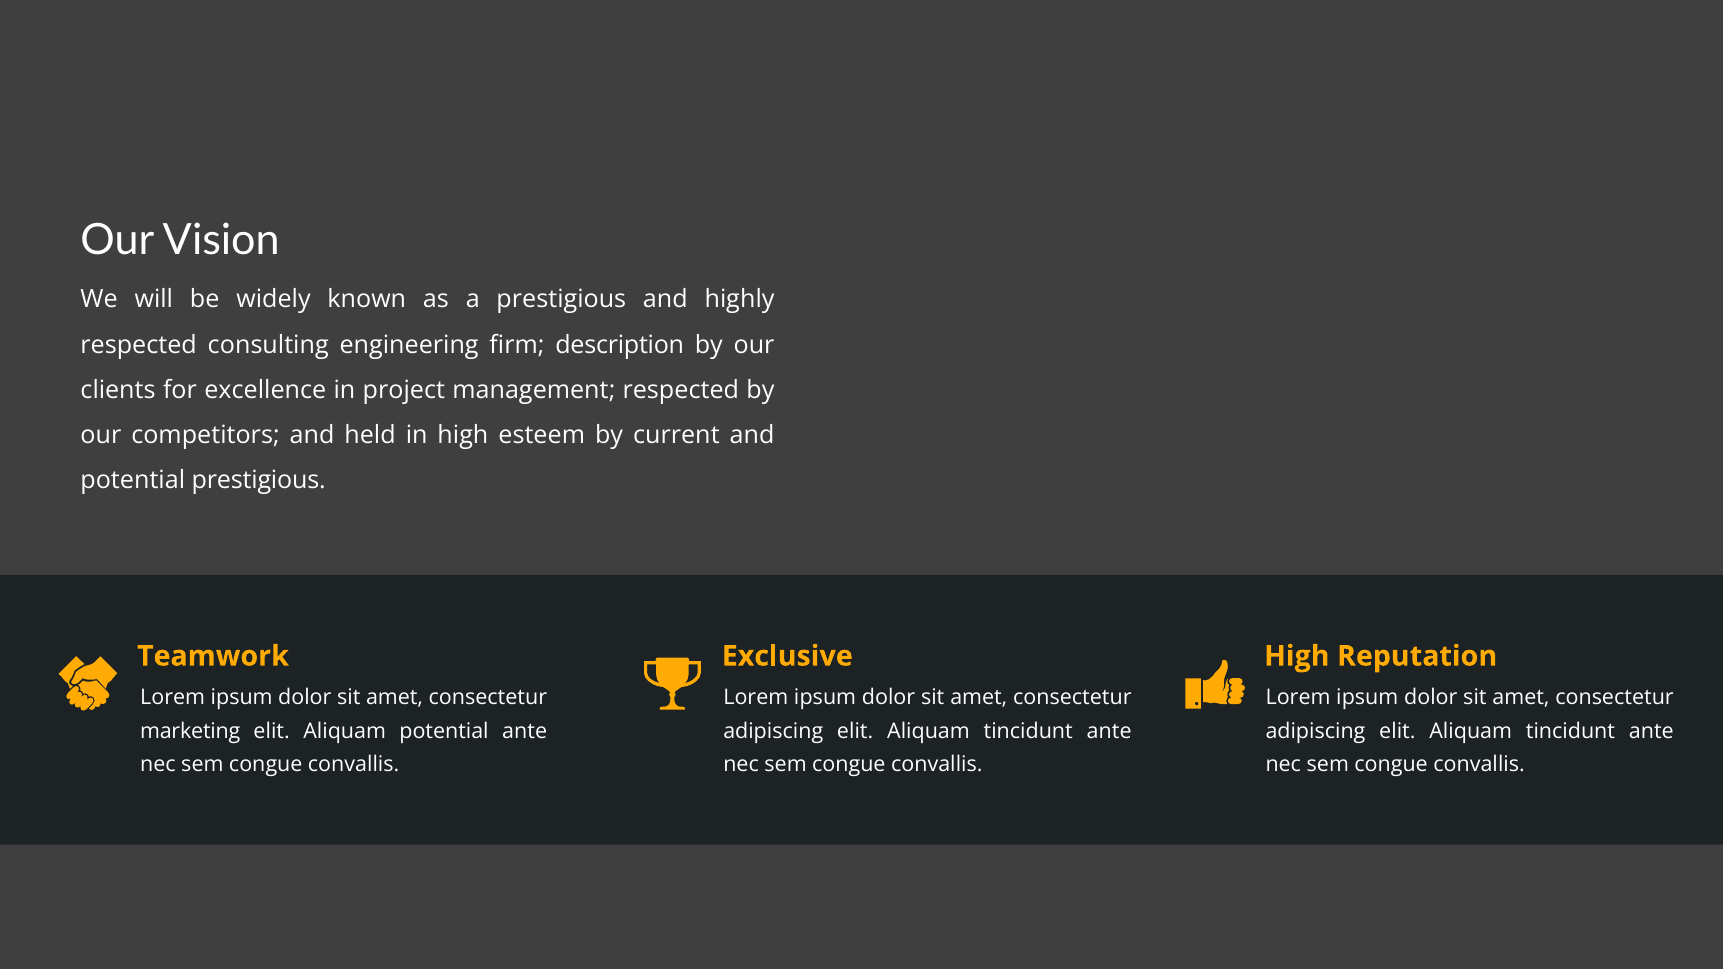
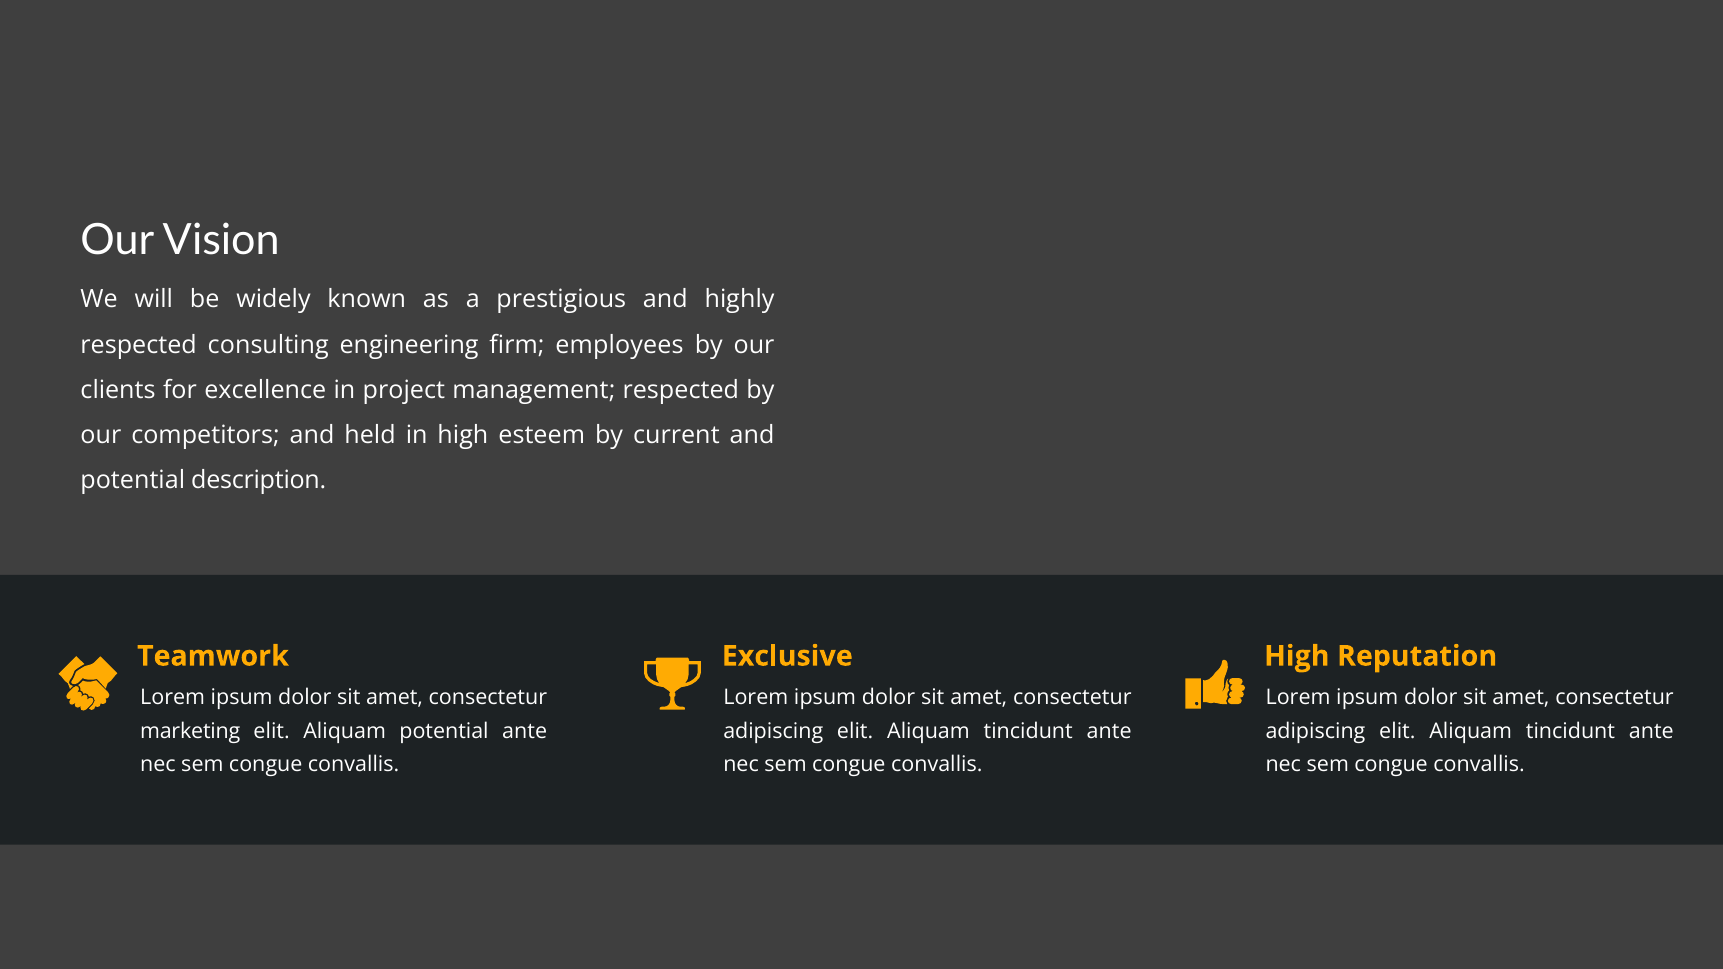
description: description -> employees (620, 345)
potential prestigious: prestigious -> description (259, 481)
